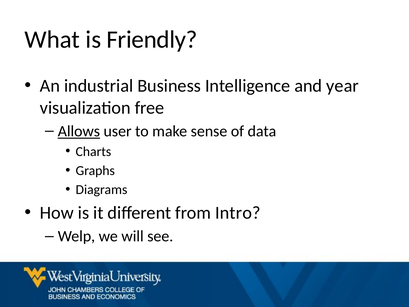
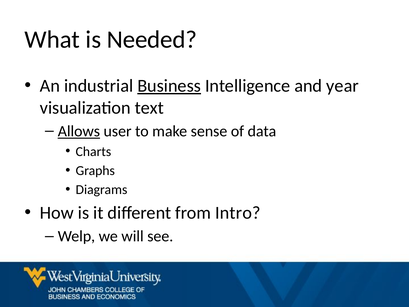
Friendly: Friendly -> Needed (152, 40)
Business underline: none -> present (169, 86)
free: free -> text (149, 108)
